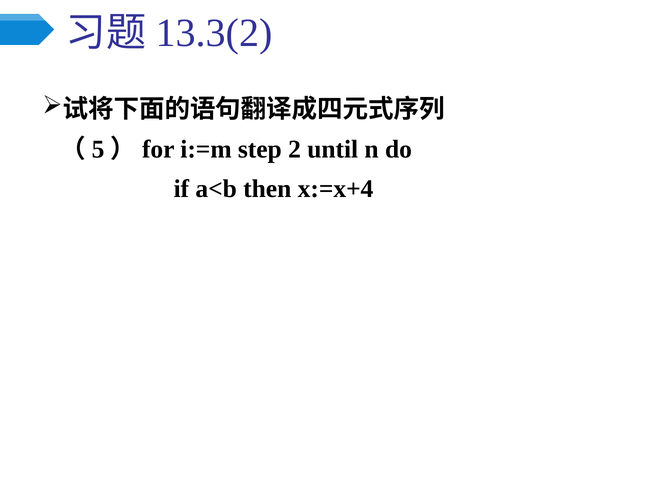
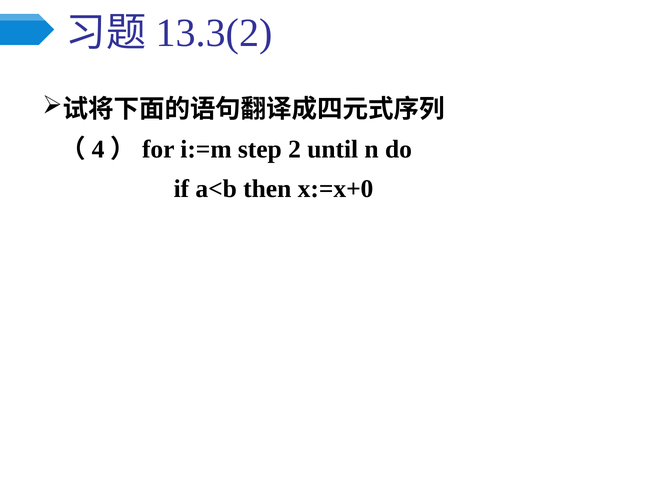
5: 5 -> 4 (98, 149)
x:=x+4: x:=x+4 -> x:=x+0 (336, 189)
